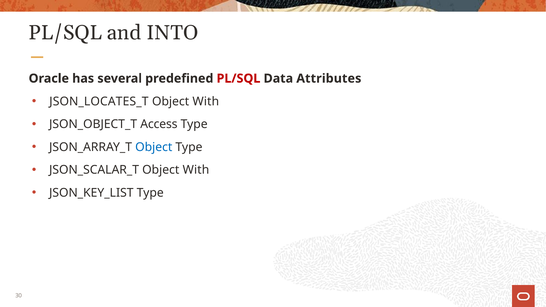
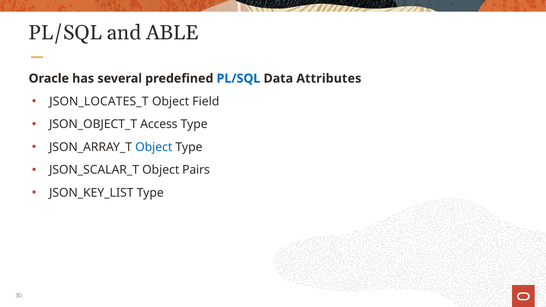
INTO: INTO -> ABLE (173, 33)
PL/SQL colour: red -> blue (238, 78)
With: With -> Field (206, 102)
JSON_SCALAR_T Object With: With -> Pairs (196, 170)
